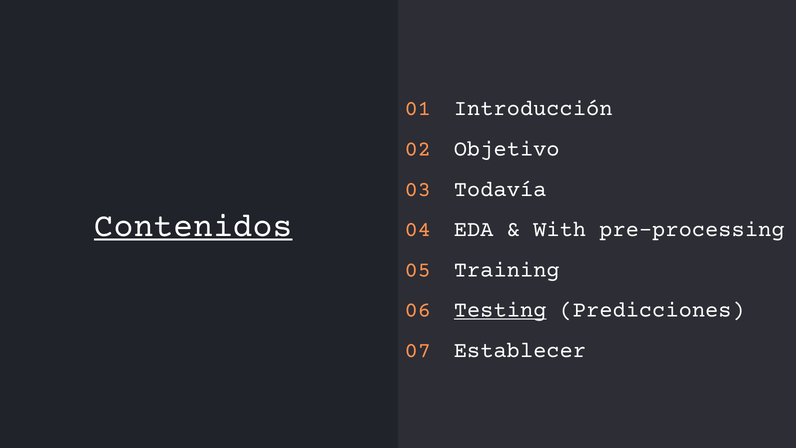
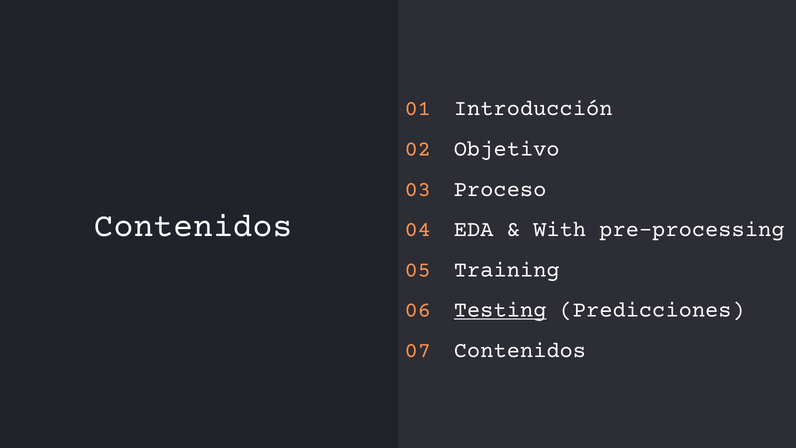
Todavía: Todavía -> Proceso (500, 189)
Contenidos underline: present -> none (193, 225)
Establecer: Establecer -> Contenidos (520, 350)
